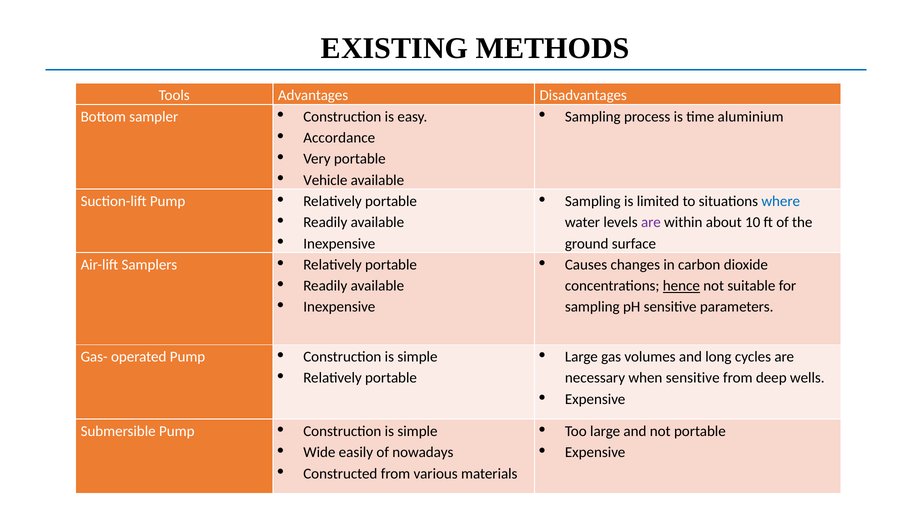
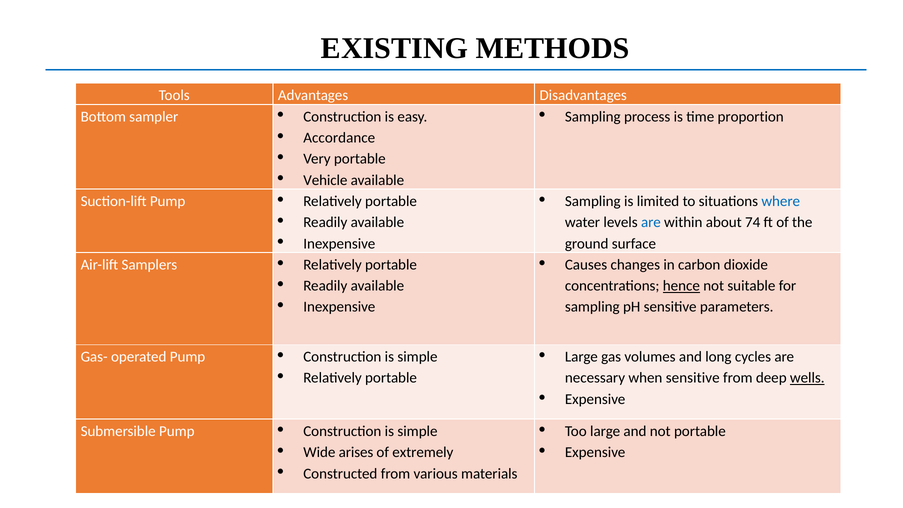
aluminium: aluminium -> proportion (751, 117)
are colour: purple -> blue (651, 222)
10: 10 -> 74 (753, 222)
wells underline: none -> present (807, 378)
easily: easily -> arises (356, 452)
nowadays: nowadays -> extremely (423, 452)
